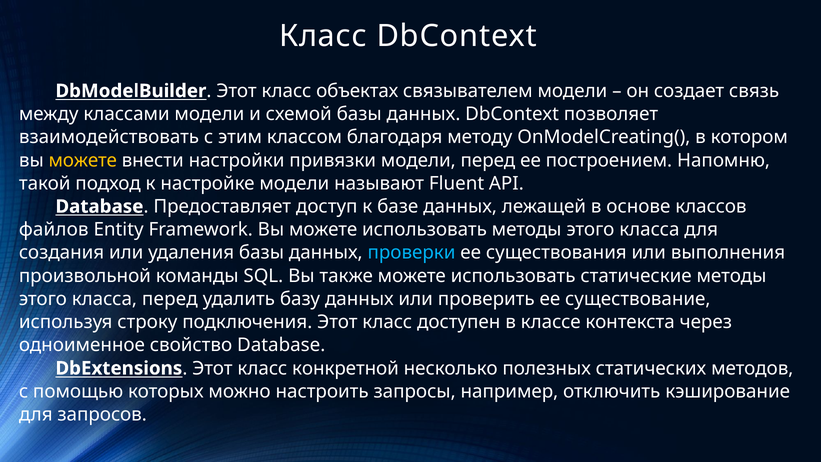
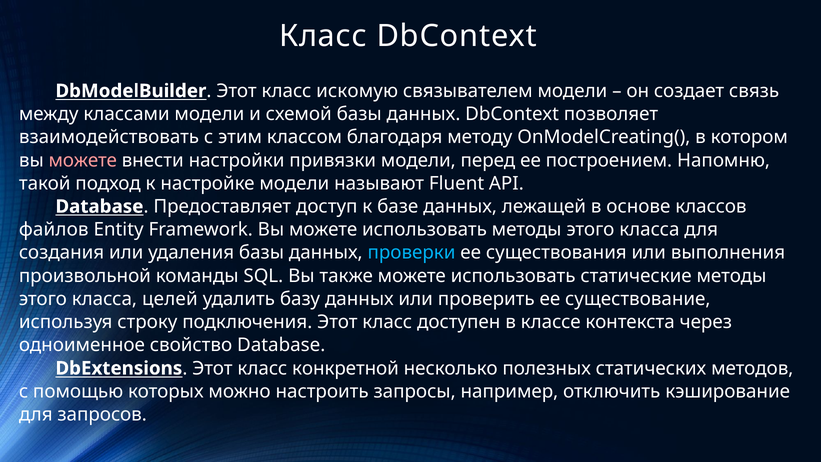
объектах: объектах -> искомую (357, 91)
можете colour: yellow -> pink (83, 160)
класса перед: перед -> целей (170, 299)
